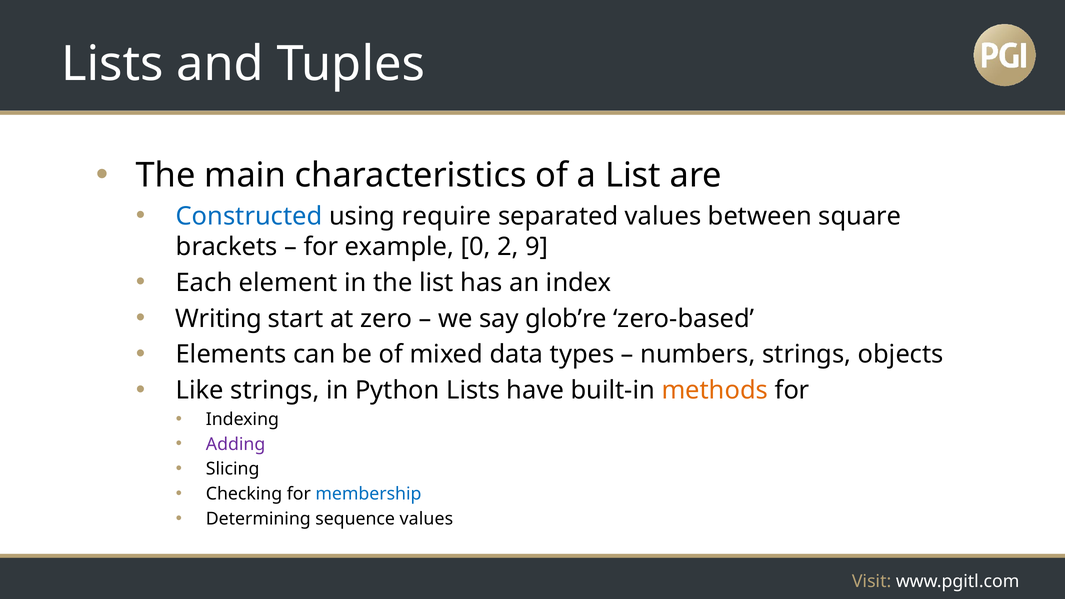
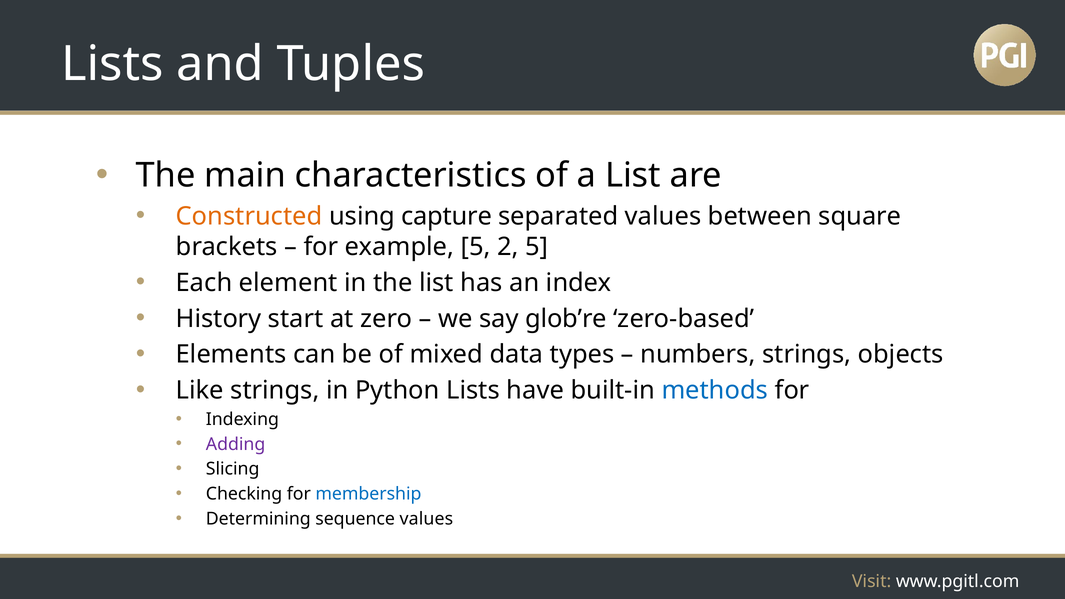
Constructed colour: blue -> orange (249, 216)
require: require -> capture (447, 216)
example 0: 0 -> 5 (476, 247)
2 9: 9 -> 5 (537, 247)
Writing: Writing -> History (219, 319)
methods colour: orange -> blue (715, 390)
